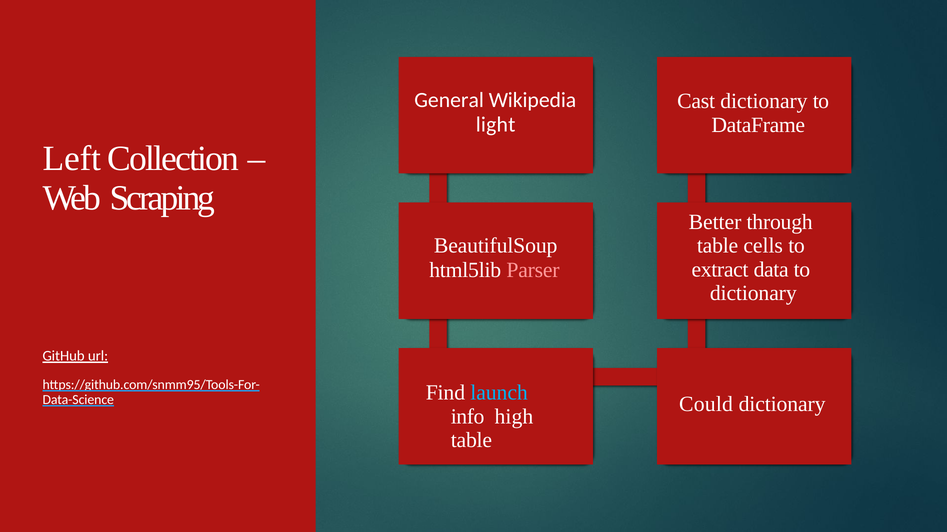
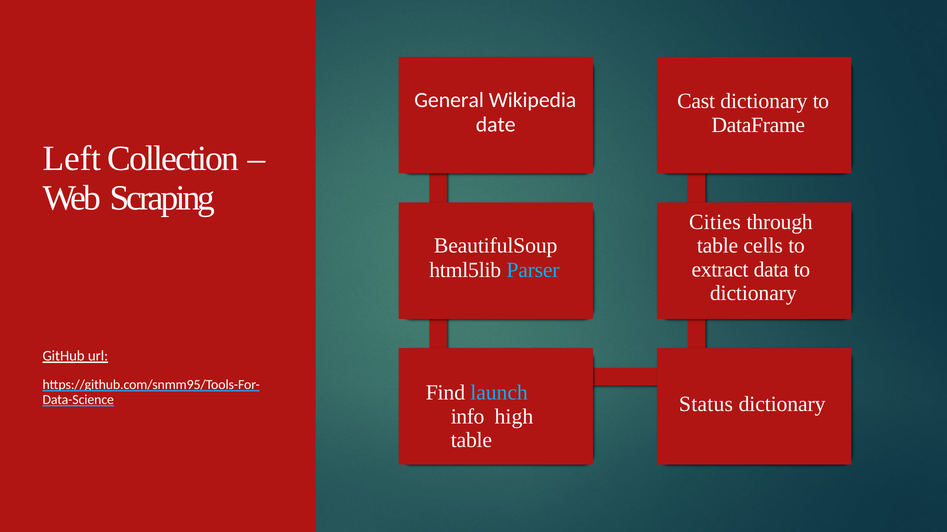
light: light -> date (496, 125)
Better: Better -> Cities (715, 222)
Parser colour: pink -> light blue (533, 271)
Could: Could -> Status (706, 404)
